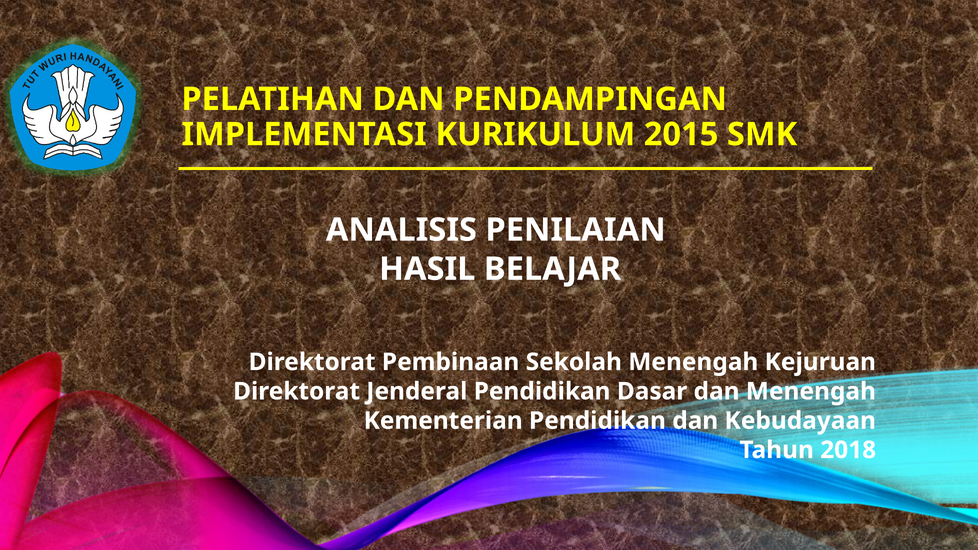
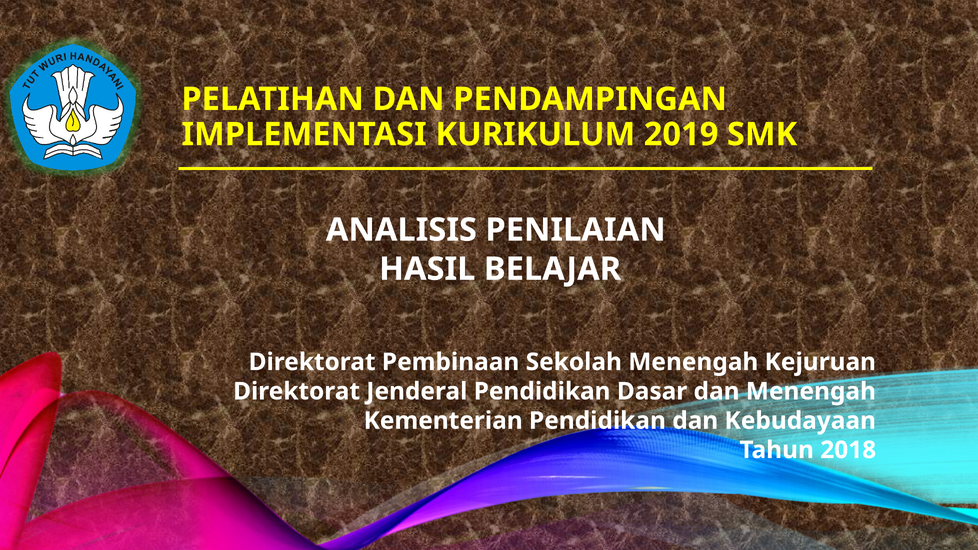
2015: 2015 -> 2019 (681, 134)
